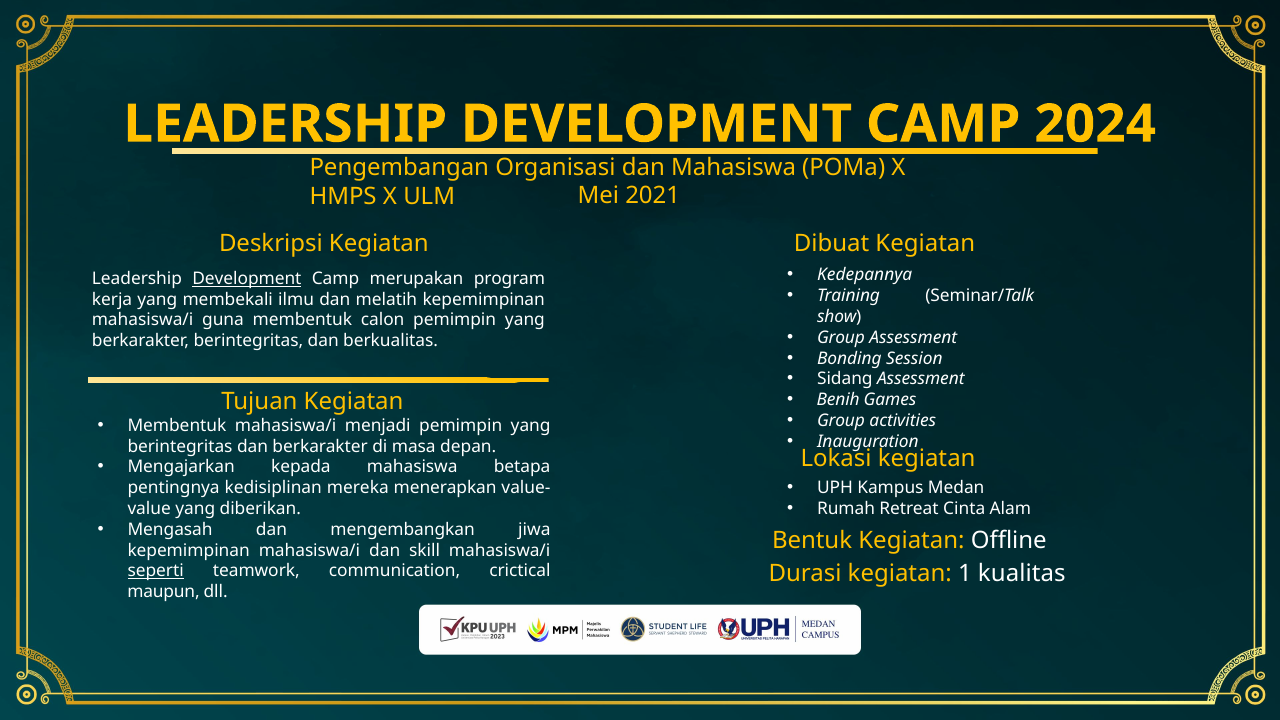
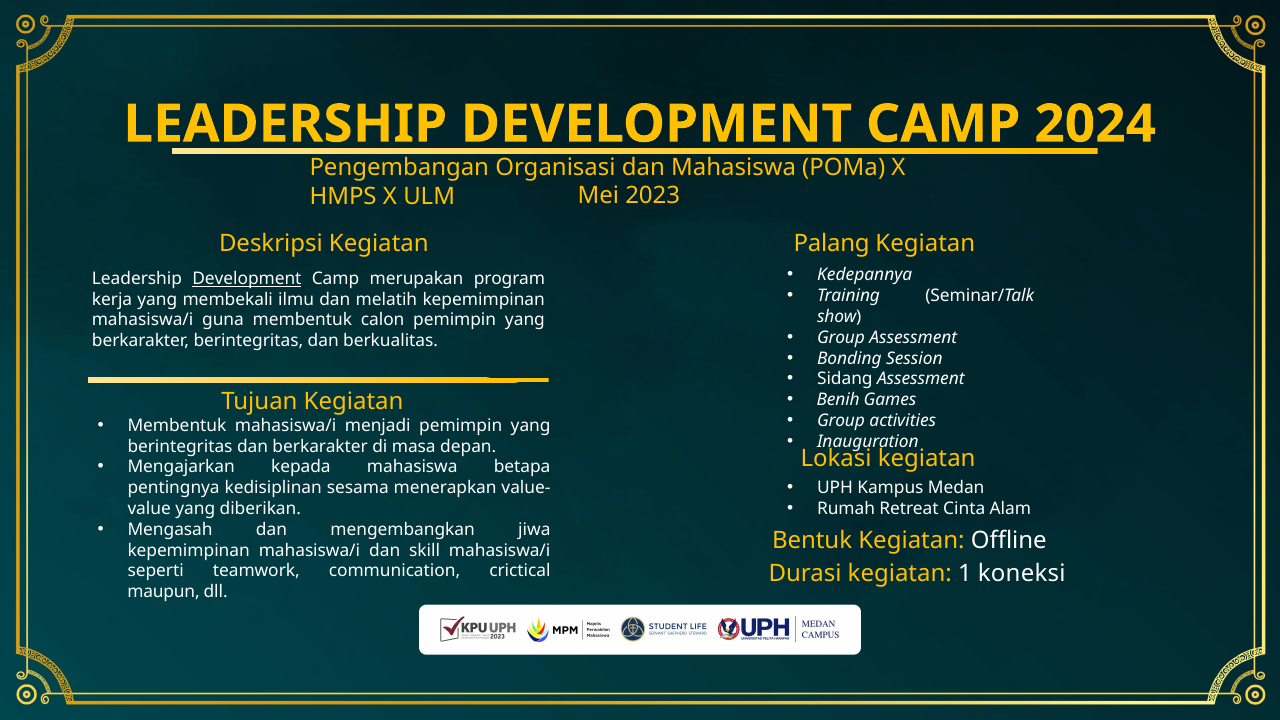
2021: 2021 -> 2023 (653, 196)
Dibuat: Dibuat -> Palang (832, 244)
mereka: mereka -> sesama (358, 488)
seperti underline: present -> none (156, 571)
kualitas: kualitas -> koneksi (1022, 574)
